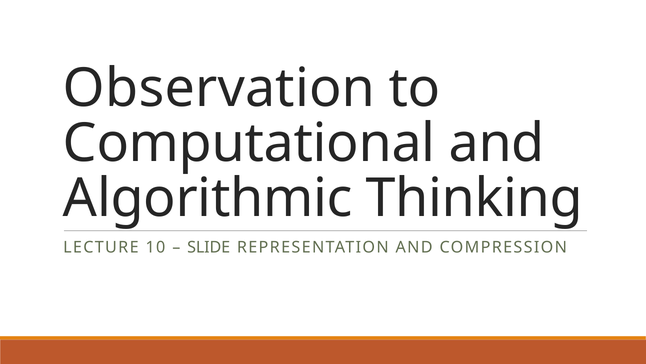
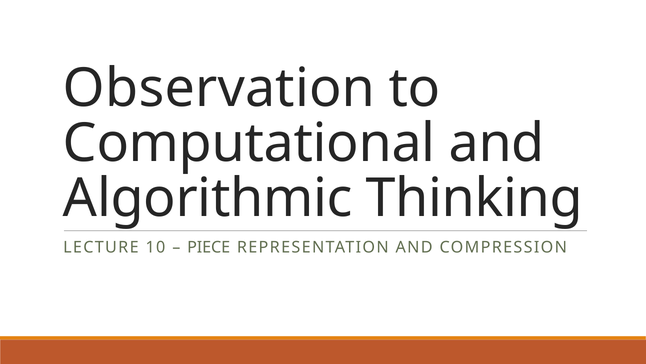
SLIDE: SLIDE -> PIECE (209, 247)
